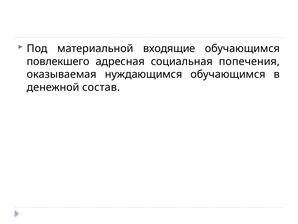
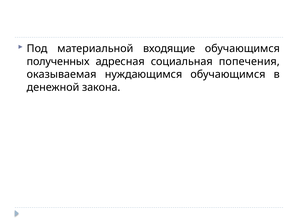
повлекшего: повлекшего -> полученных (58, 61)
состав: состав -> закона (101, 87)
